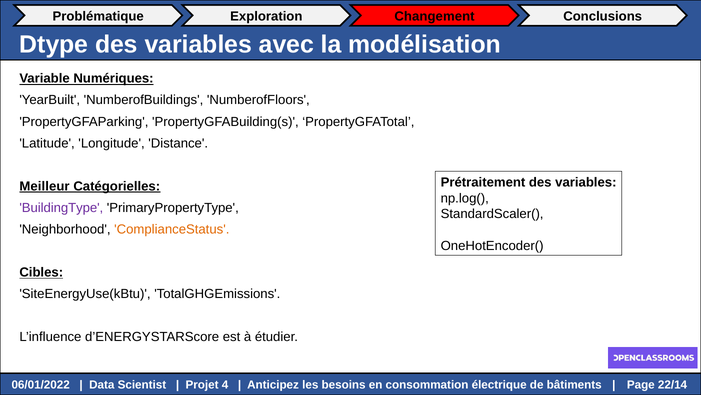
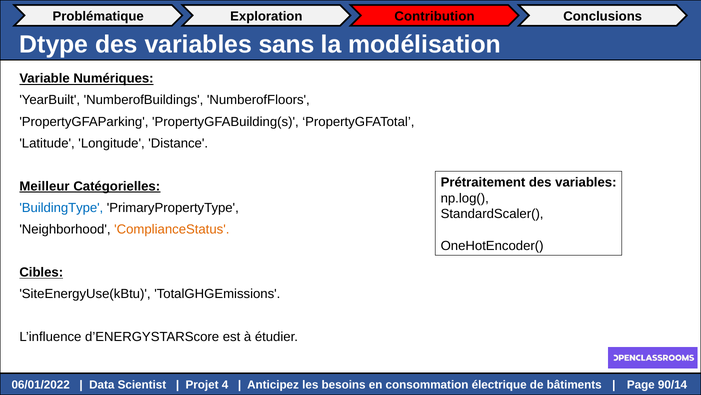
Changement: Changement -> Contribution (434, 16)
avec: avec -> sans (287, 45)
BuildingType colour: purple -> blue (61, 207)
22/14: 22/14 -> 90/14 (673, 384)
